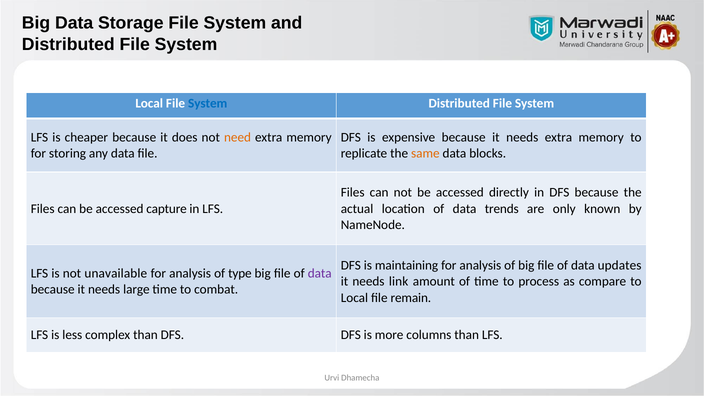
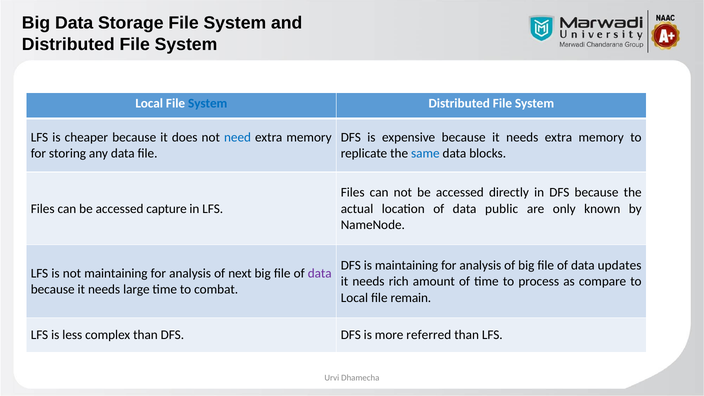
need colour: orange -> blue (238, 137)
same colour: orange -> blue (425, 153)
trends: trends -> public (502, 209)
not unavailable: unavailable -> maintaining (116, 273)
type: type -> next (240, 273)
link: link -> rich (399, 282)
columns: columns -> referred (429, 335)
